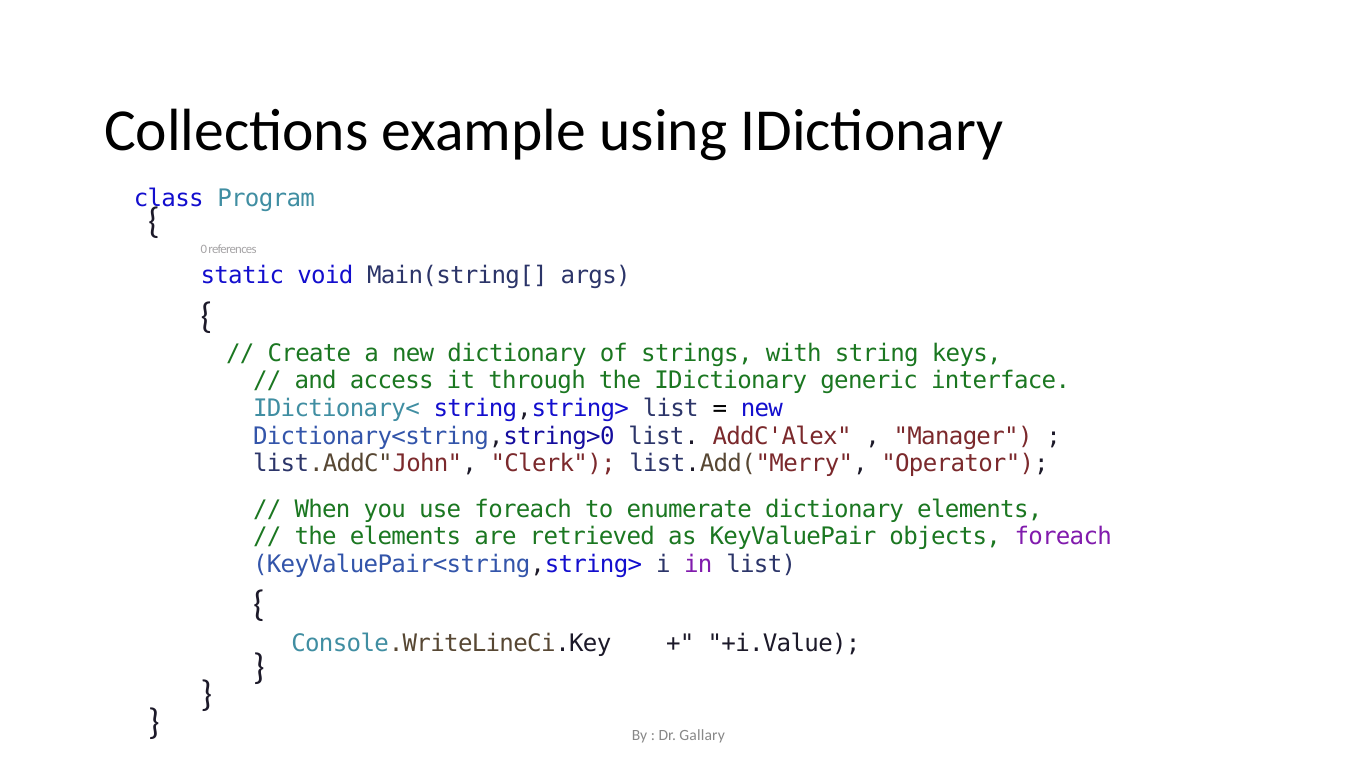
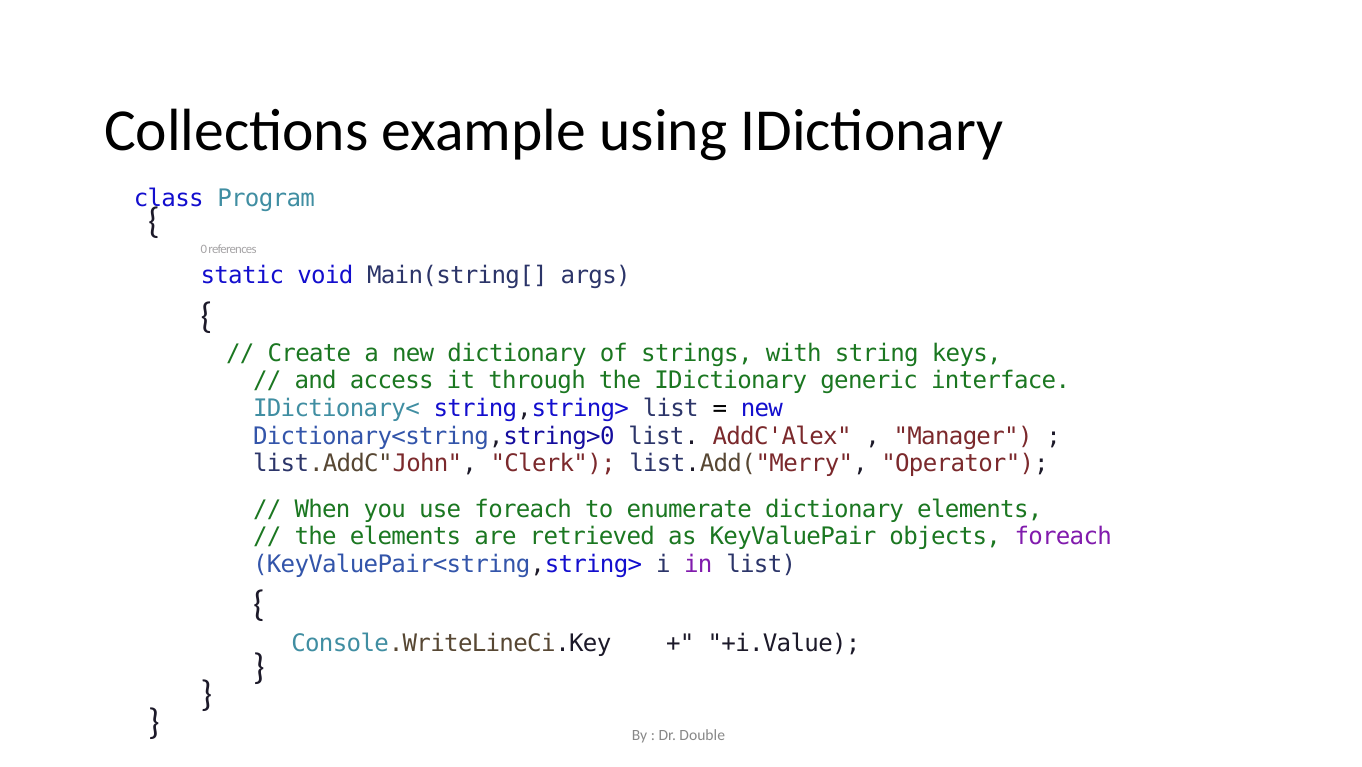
Gallary: Gallary -> Double (702, 735)
